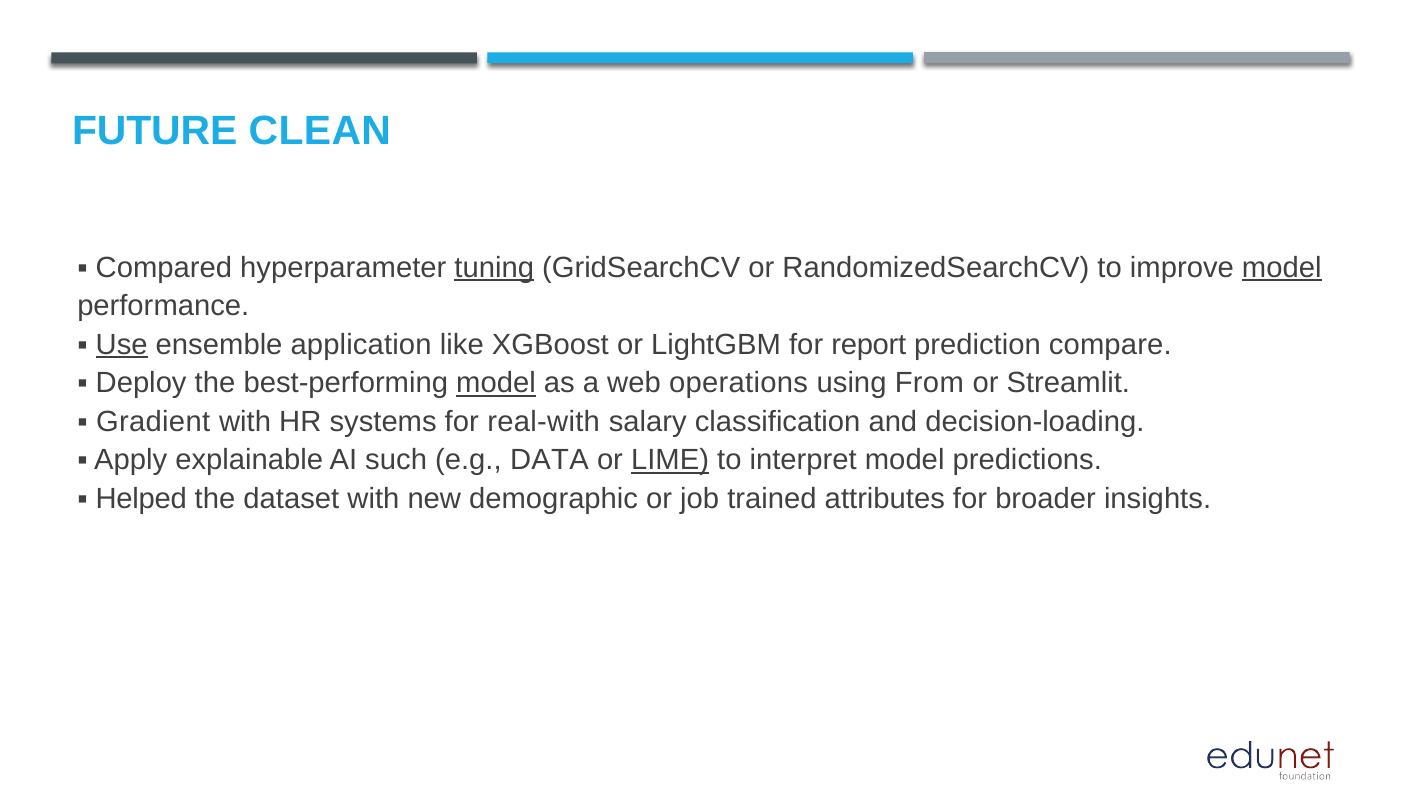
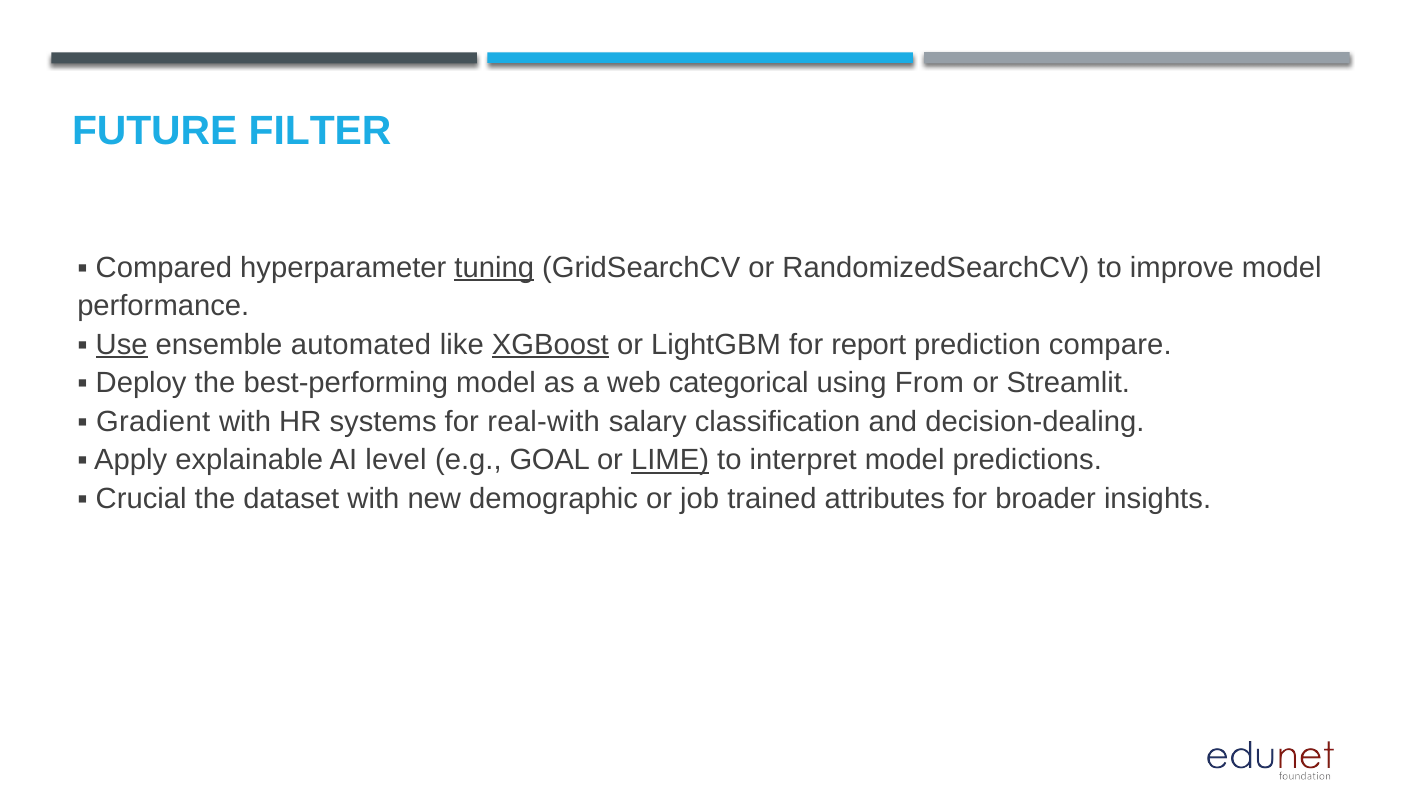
CLEAN: CLEAN -> FILTER (320, 131)
model underline: present -> none (1282, 268)
application: application -> automated (361, 345)
XGBoost underline: none -> present (550, 345)
model underline: present -> none (496, 383)
operations: operations -> categorical (739, 383)
decision-loading: decision-loading -> decision-dealing (1035, 422)
such: such -> level (396, 460)
DATA: DATA -> GOAL (550, 460)
Helped: Helped -> Crucial (141, 499)
